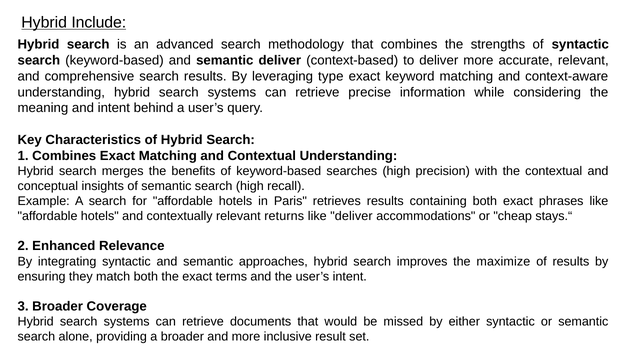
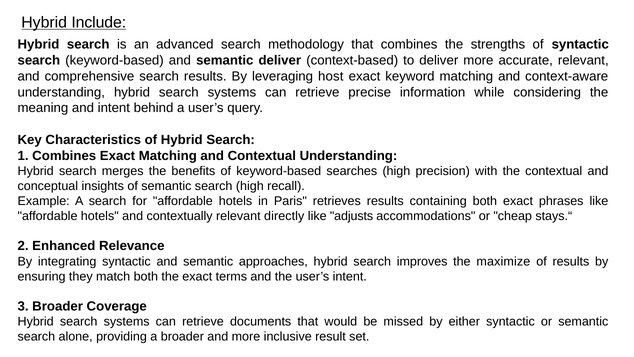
type: type -> host (331, 76)
returns: returns -> directly (284, 216)
like deliver: deliver -> adjusts (352, 216)
